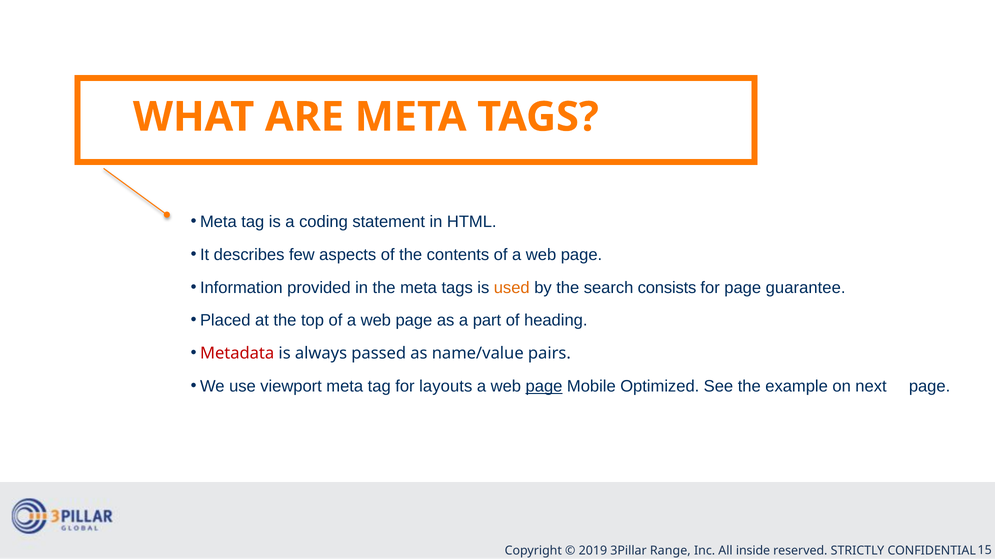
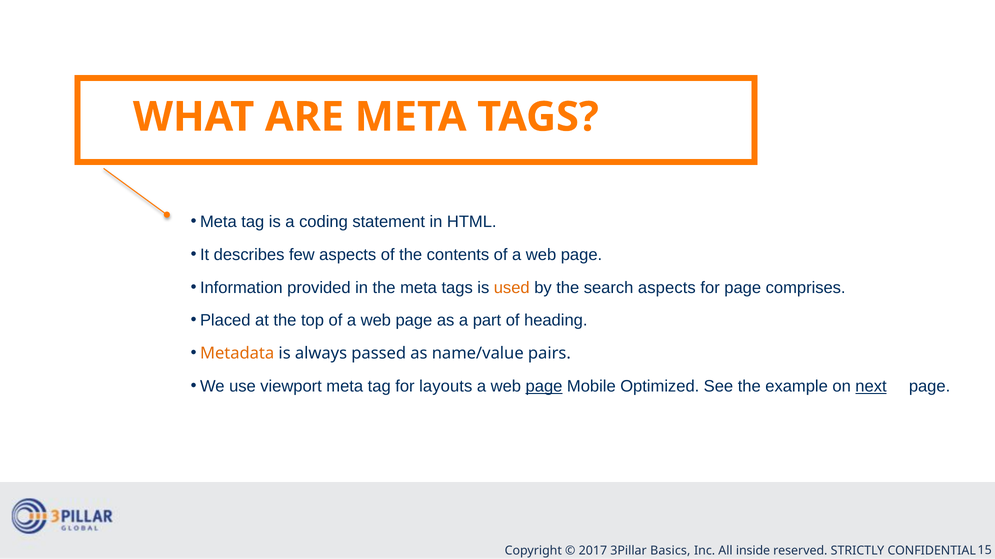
search consists: consists -> aspects (667, 288)
guarantee: guarantee -> comprises (806, 288)
Metadata colour: red -> orange (237, 354)
next underline: none -> present (871, 387)
2019: 2019 -> 2017 (593, 552)
Range: Range -> Basics (670, 552)
